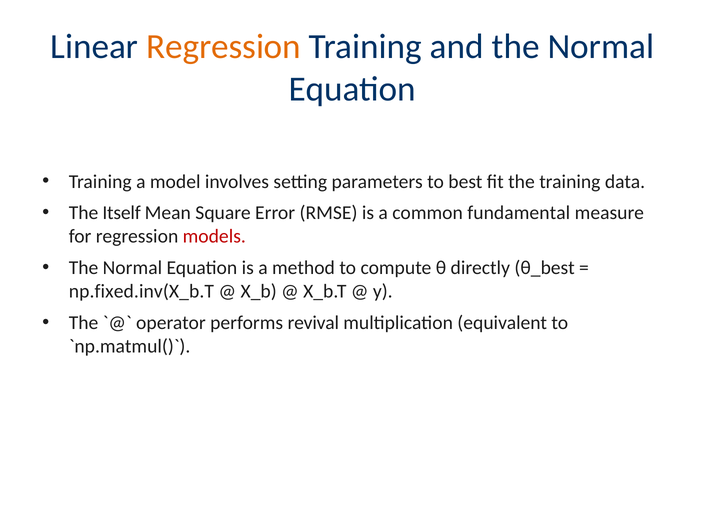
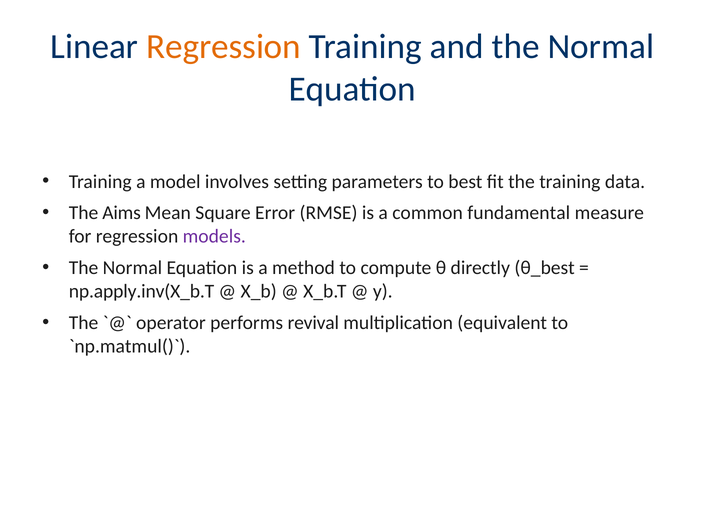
Itself: Itself -> Aims (122, 213)
models colour: red -> purple (214, 236)
np.fixed.inv(X_b.T: np.fixed.inv(X_b.T -> np.apply.inv(X_b.T (142, 291)
